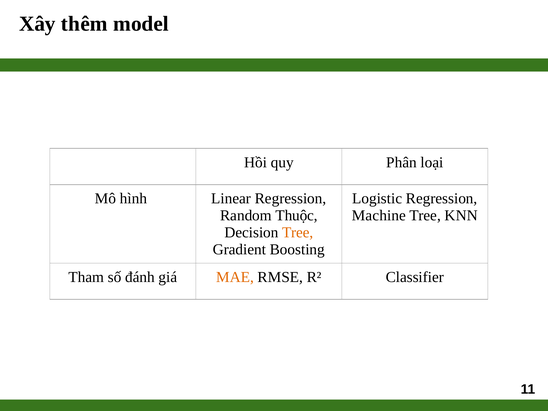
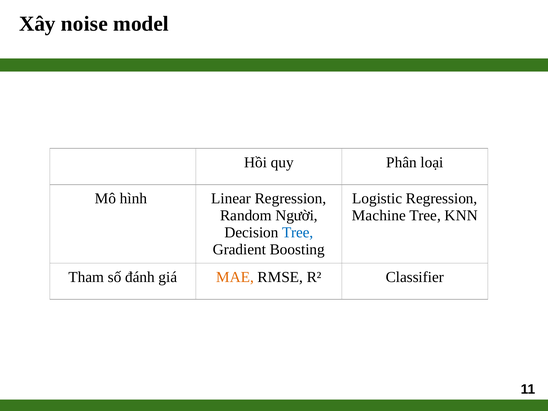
thêm: thêm -> noise (84, 24)
Thuộc: Thuộc -> Người (297, 216)
Tree colour: orange -> blue (298, 232)
